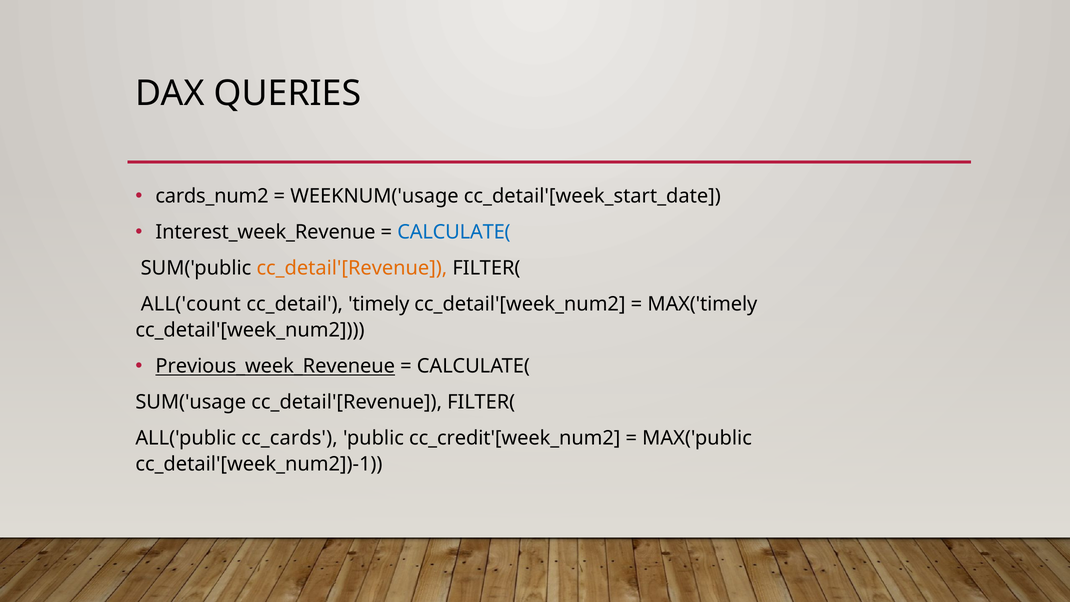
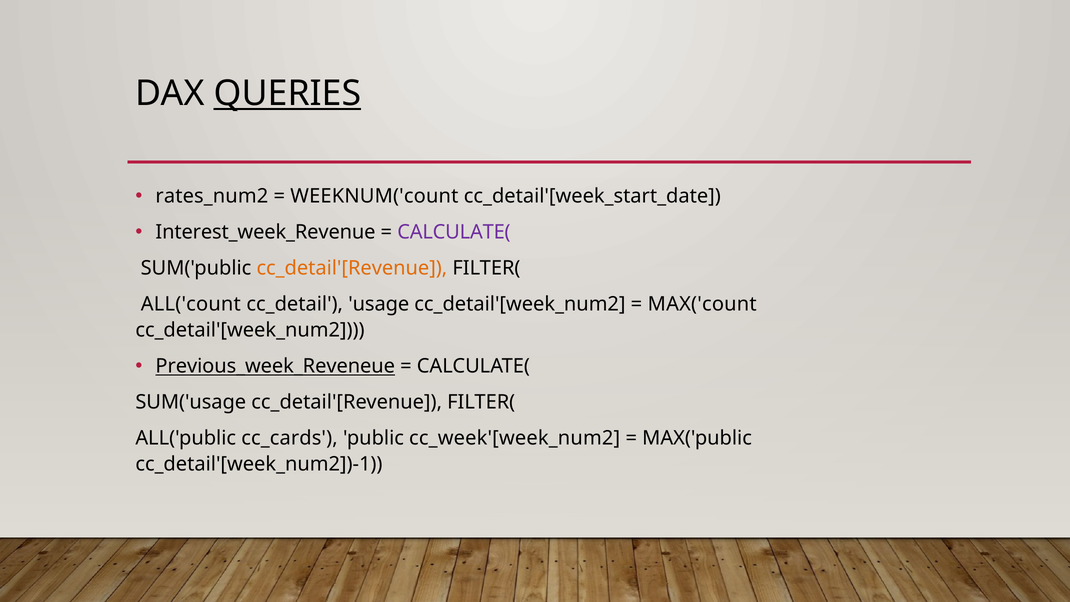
QUERIES underline: none -> present (287, 94)
cards_num2: cards_num2 -> rates_num2 (212, 196)
WEEKNUM('usage: WEEKNUM('usage -> WEEKNUM('count (374, 196)
CALCULATE( colour: blue -> purple (454, 232)
timely: timely -> usage (379, 304)
MAX('timely: MAX('timely -> MAX('count (702, 304)
cc_credit'[week_num2: cc_credit'[week_num2 -> cc_week'[week_num2 (515, 438)
